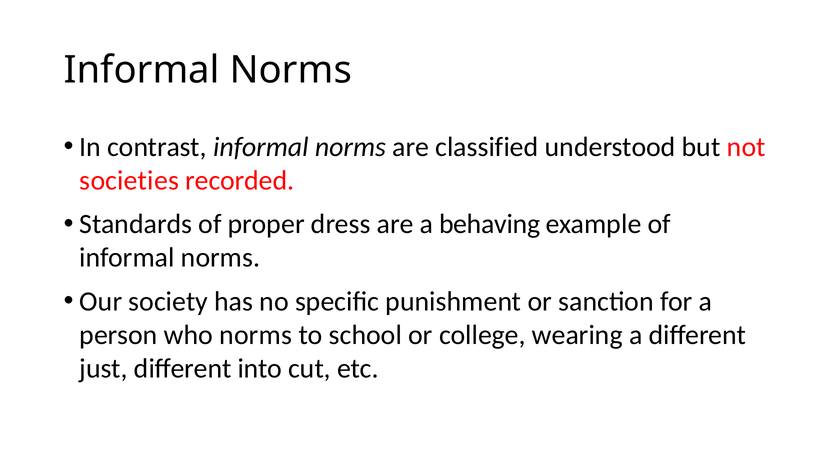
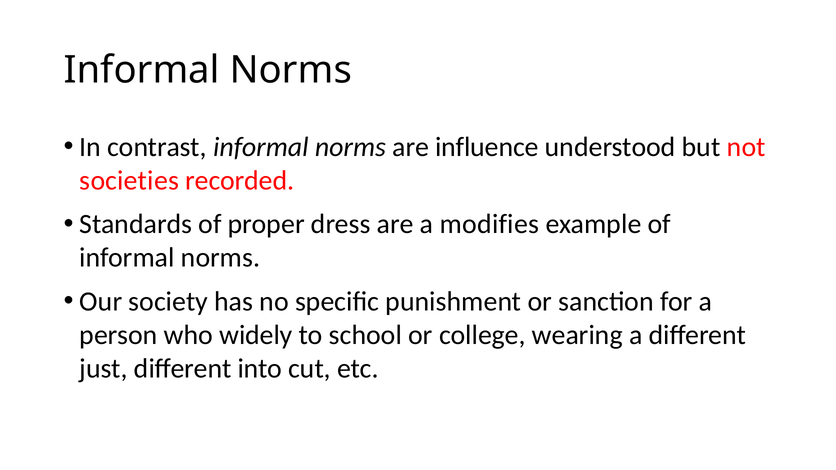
classified: classified -> influence (487, 147)
behaving: behaving -> modifies (489, 224)
who norms: norms -> widely (256, 335)
